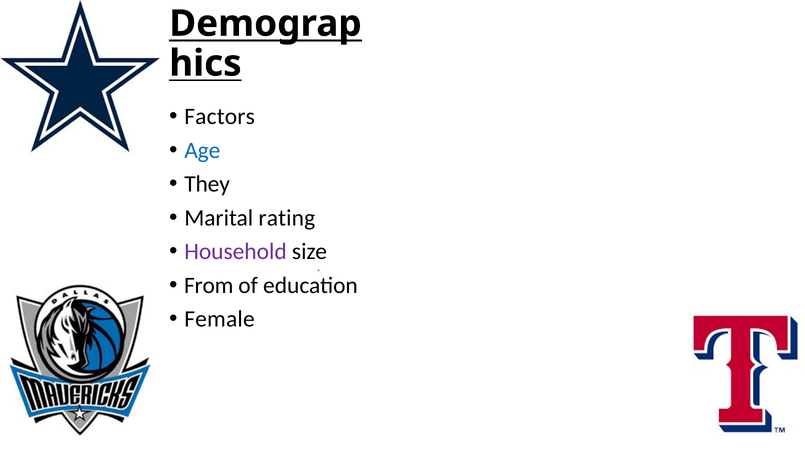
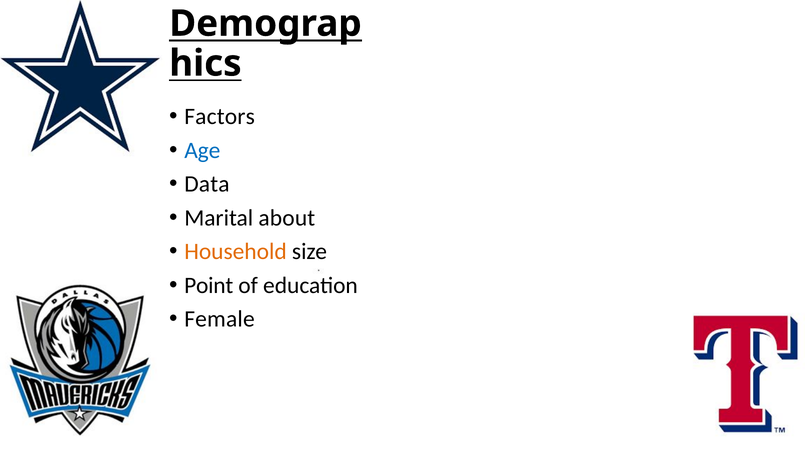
They: They -> Data (207, 184)
rating: rating -> about (287, 218)
Household colour: purple -> orange (235, 252)
From: From -> Point (209, 285)
